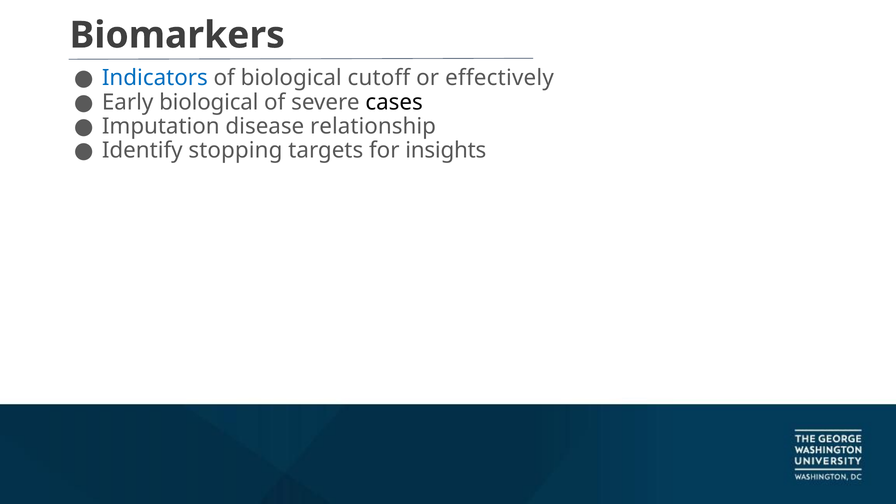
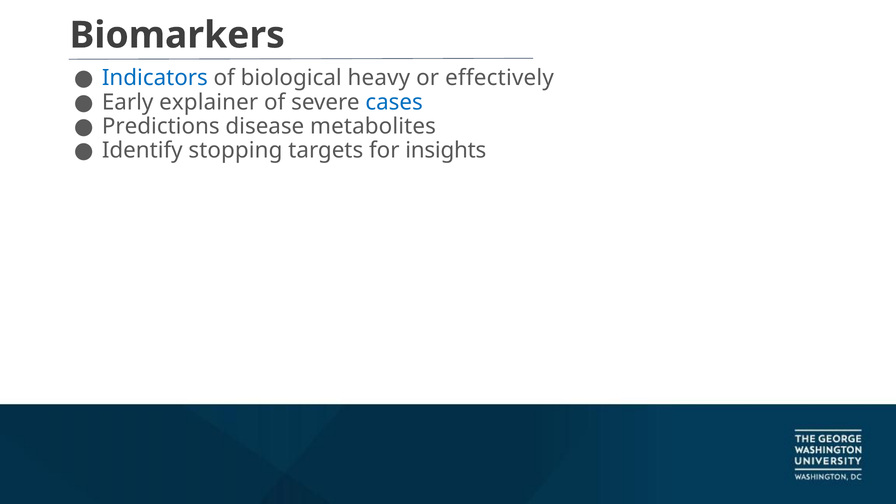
cutoff: cutoff -> heavy (379, 78)
Early biological: biological -> explainer (209, 102)
cases colour: black -> blue (394, 102)
Imputation: Imputation -> Predictions (161, 126)
relationship: relationship -> metabolites (373, 126)
